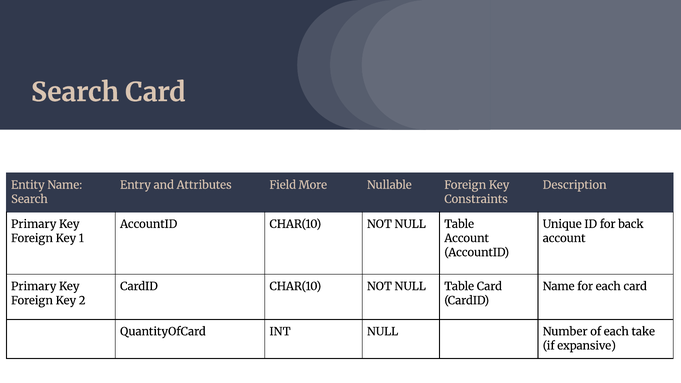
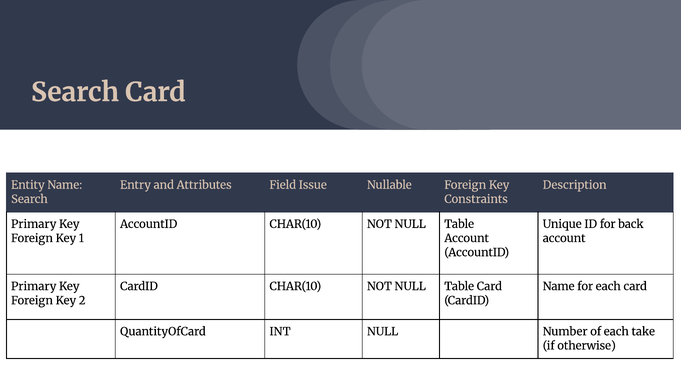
More: More -> Issue (313, 185)
expansive: expansive -> otherwise (587, 346)
